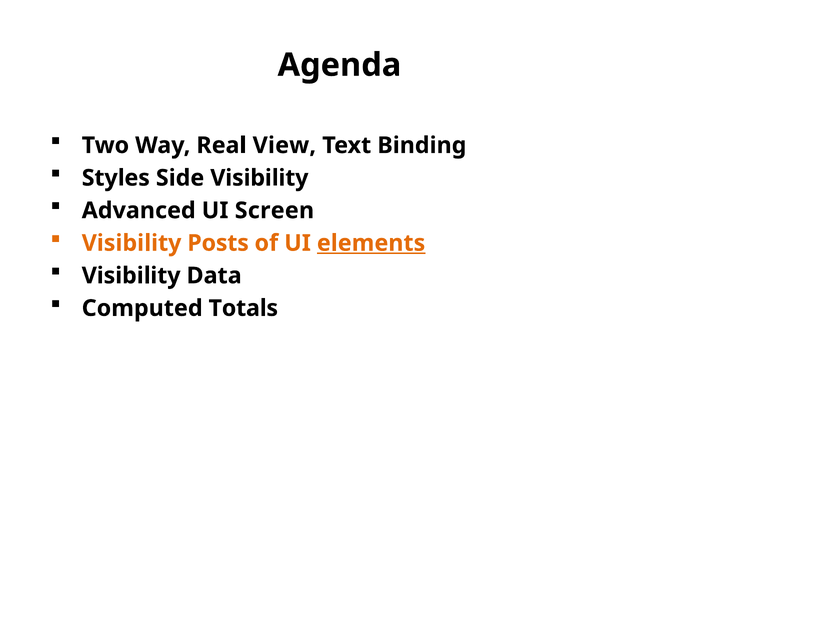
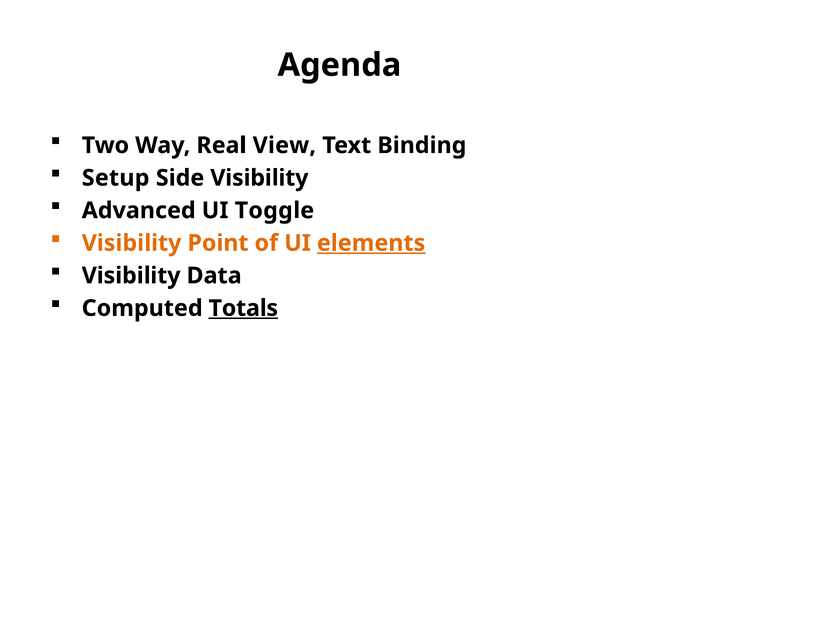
Styles: Styles -> Setup (116, 178)
Screen: Screen -> Toggle (274, 211)
Posts: Posts -> Point (218, 243)
Totals underline: none -> present (243, 308)
